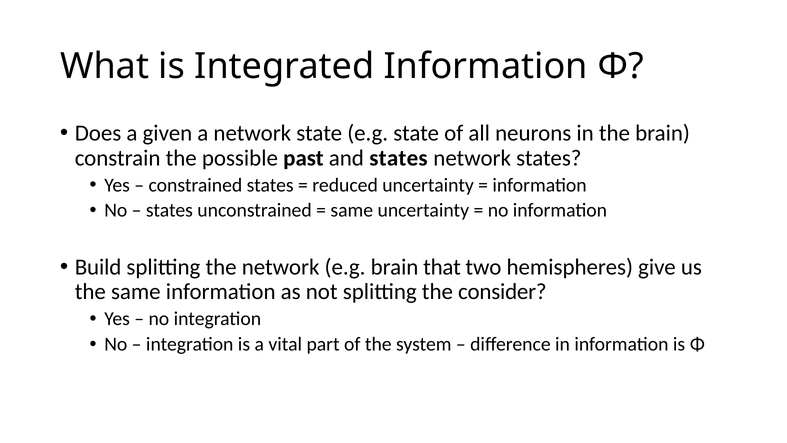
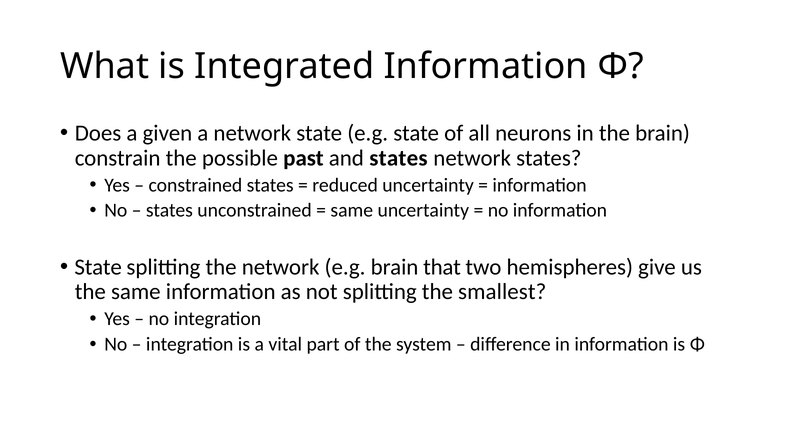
Build: Build -> State (98, 267)
consider: consider -> smallest (502, 292)
